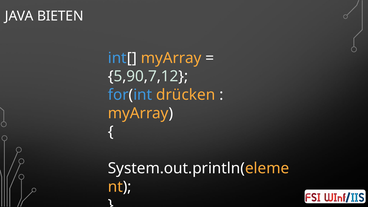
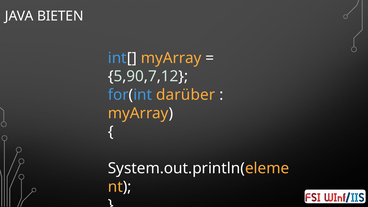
drücken: drücken -> darüber (186, 95)
